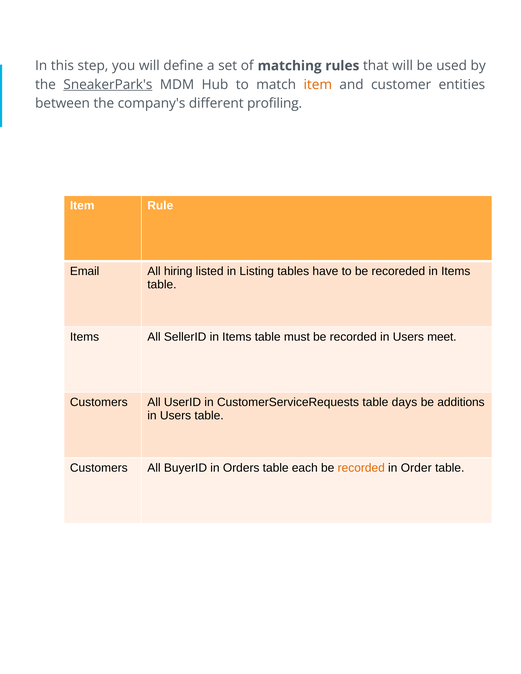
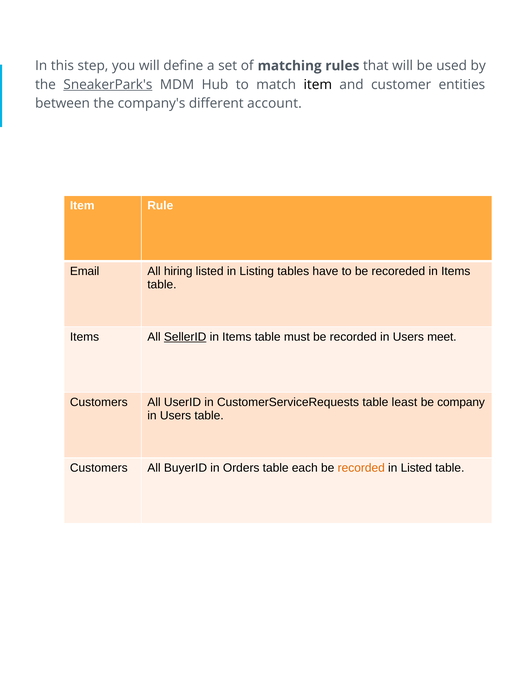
item colour: orange -> black (318, 85)
profiling: profiling -> account (274, 103)
SellerID underline: none -> present (185, 337)
days: days -> least (404, 402)
additions: additions -> company (461, 402)
in Order: Order -> Listed (416, 468)
